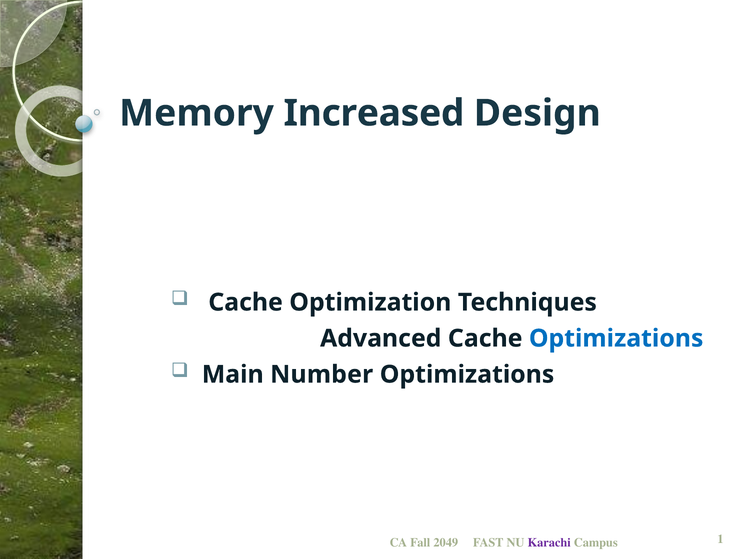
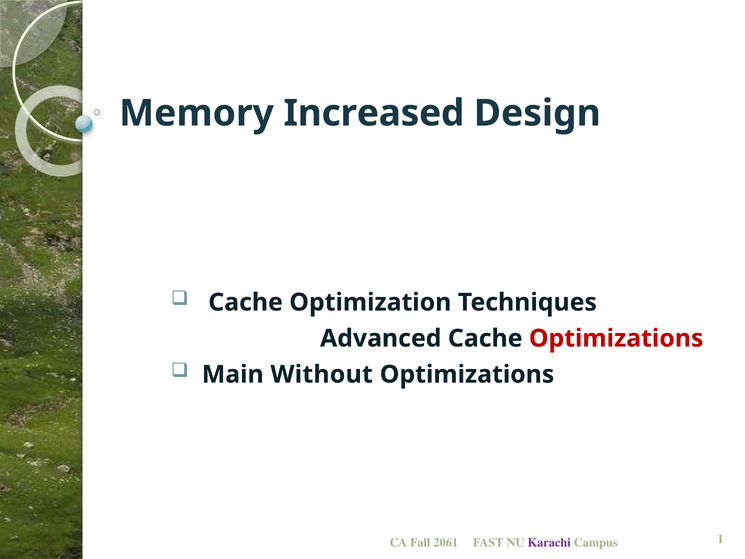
Optimizations colour: blue -> red (616, 338)
Number: Number -> Without (322, 374)
2049: 2049 -> 2061 (446, 542)
